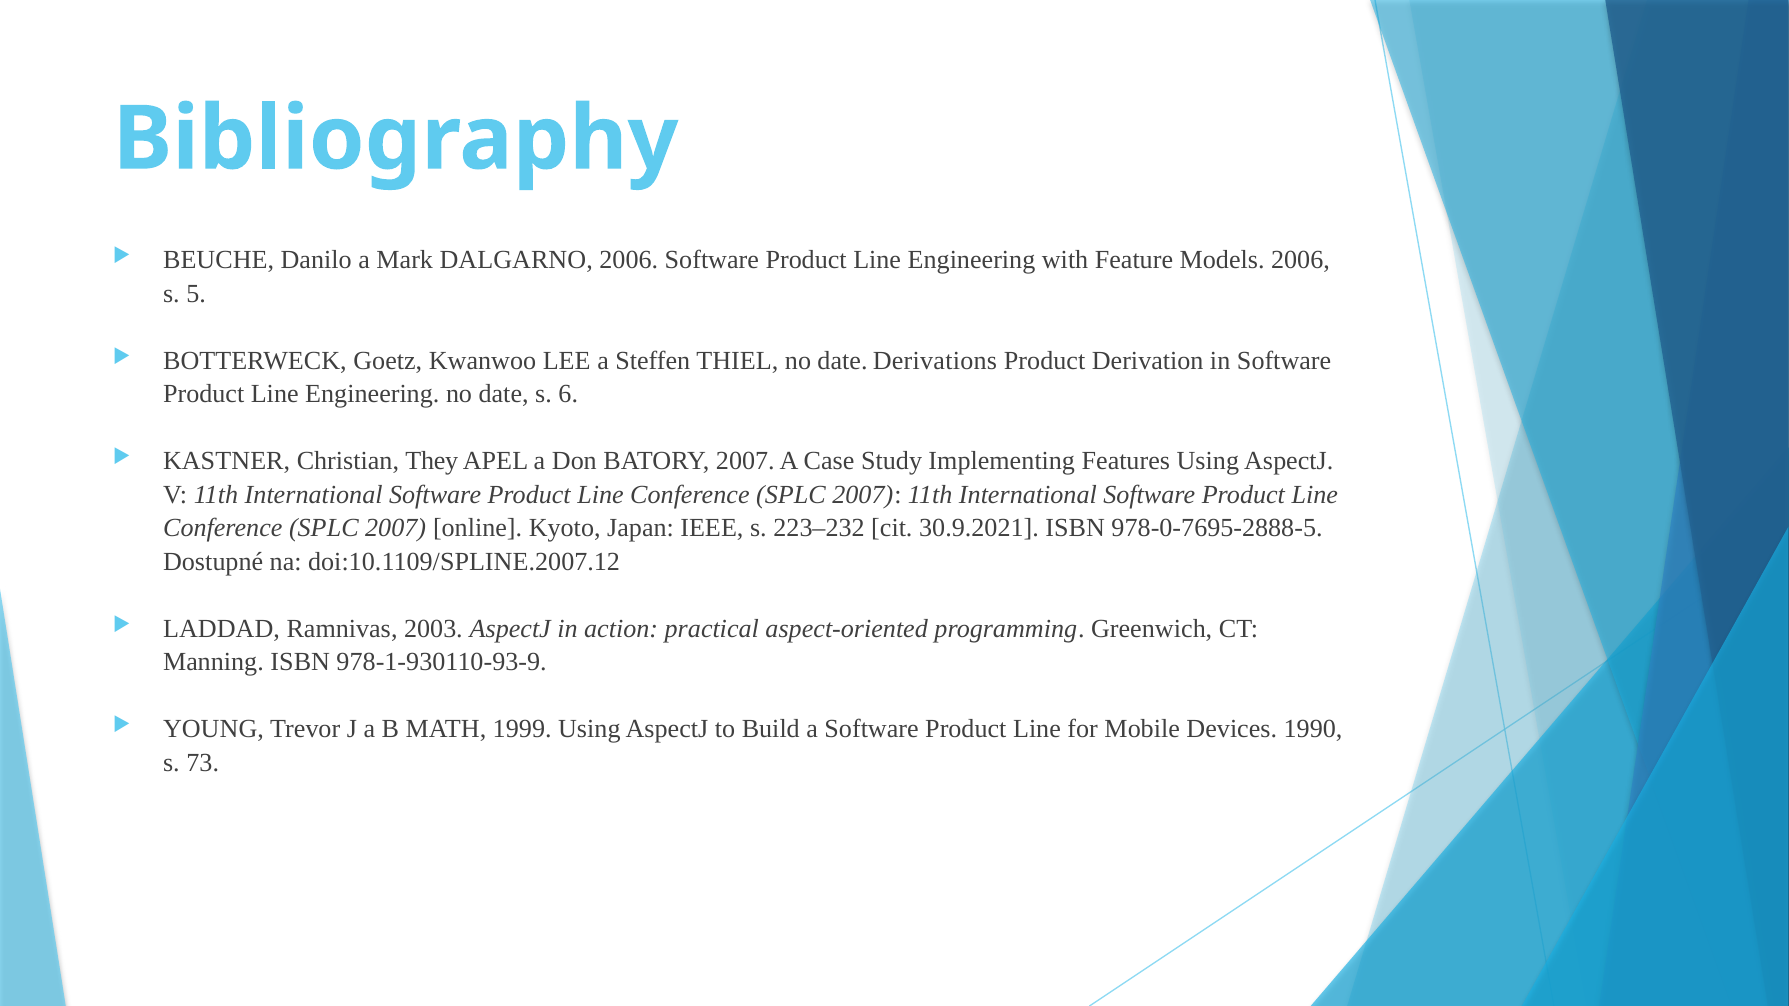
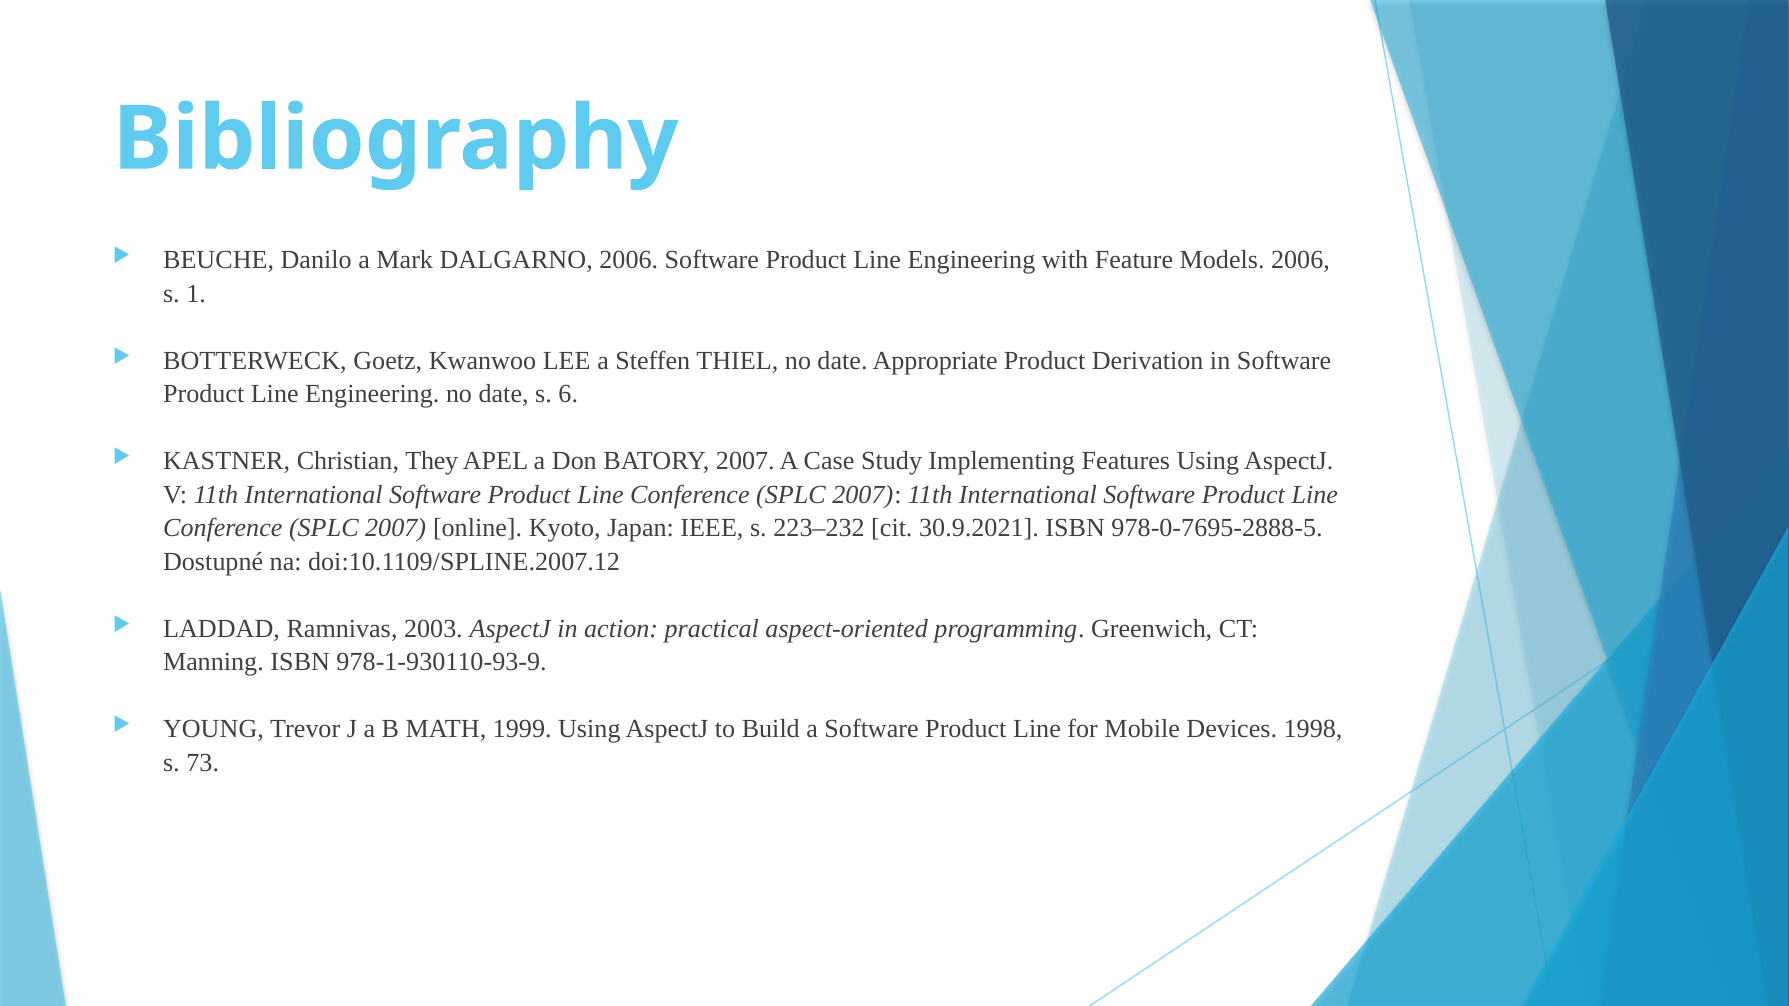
5: 5 -> 1 (196, 294)
Derivations: Derivations -> Appropriate (935, 361)
1990: 1990 -> 1998 (1313, 729)
